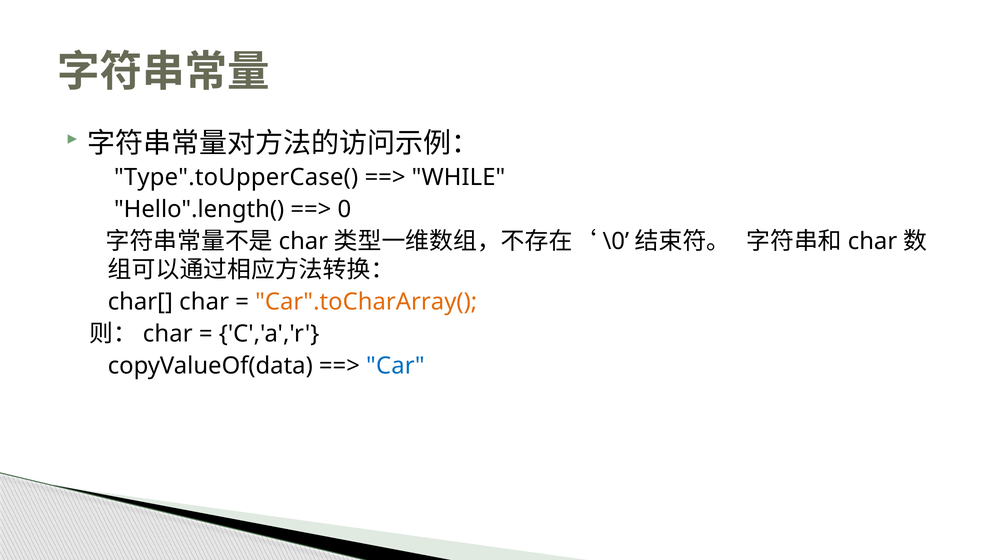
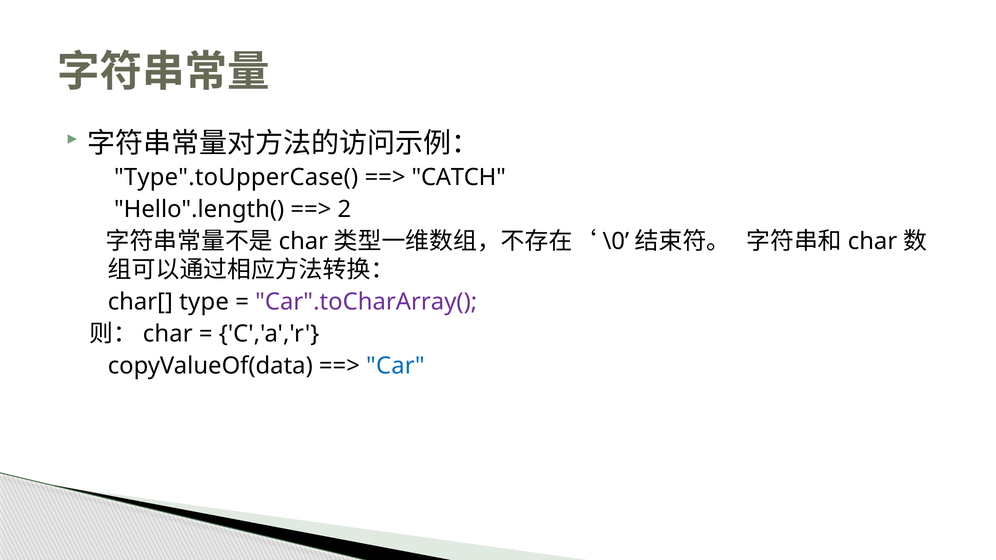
WHILE: WHILE -> CATCH (459, 178)
0: 0 -> 2 (344, 210)
char[ char: char -> type (204, 302)
Car".toCharArray( colour: orange -> purple (366, 302)
